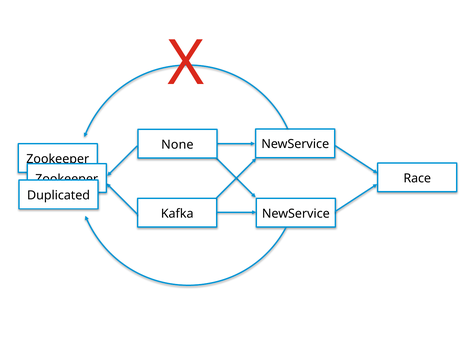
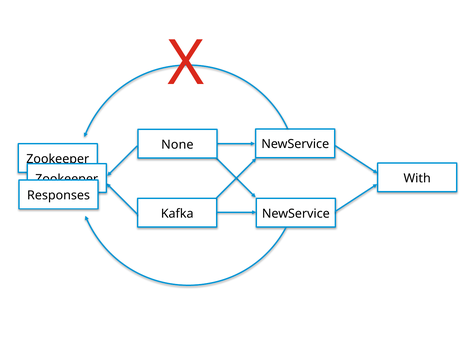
Race: Race -> With (417, 178)
Duplicated: Duplicated -> Responses (59, 195)
